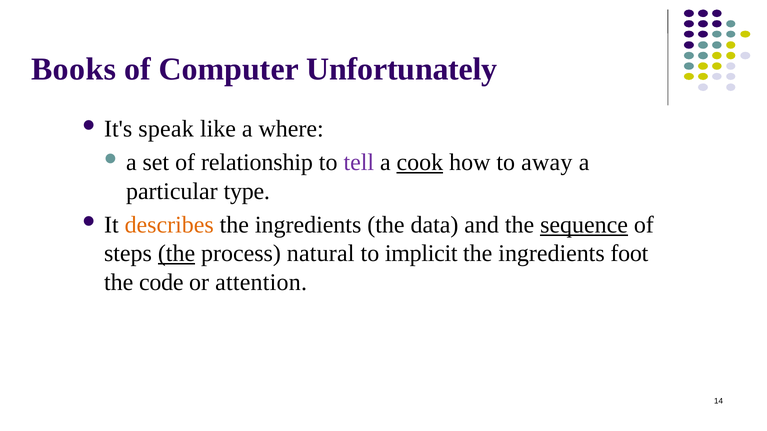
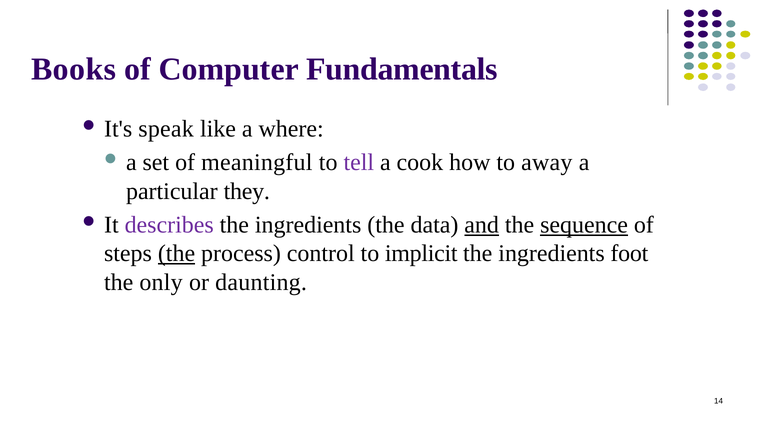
Unfortunately: Unfortunately -> Fundamentals (402, 69)
relationship: relationship -> meaningful (257, 163)
cook underline: present -> none (420, 163)
type: type -> they (247, 192)
describes colour: orange -> purple (169, 225)
and underline: none -> present (482, 225)
natural: natural -> control (321, 254)
code: code -> only (161, 283)
attention: attention -> daunting (261, 283)
